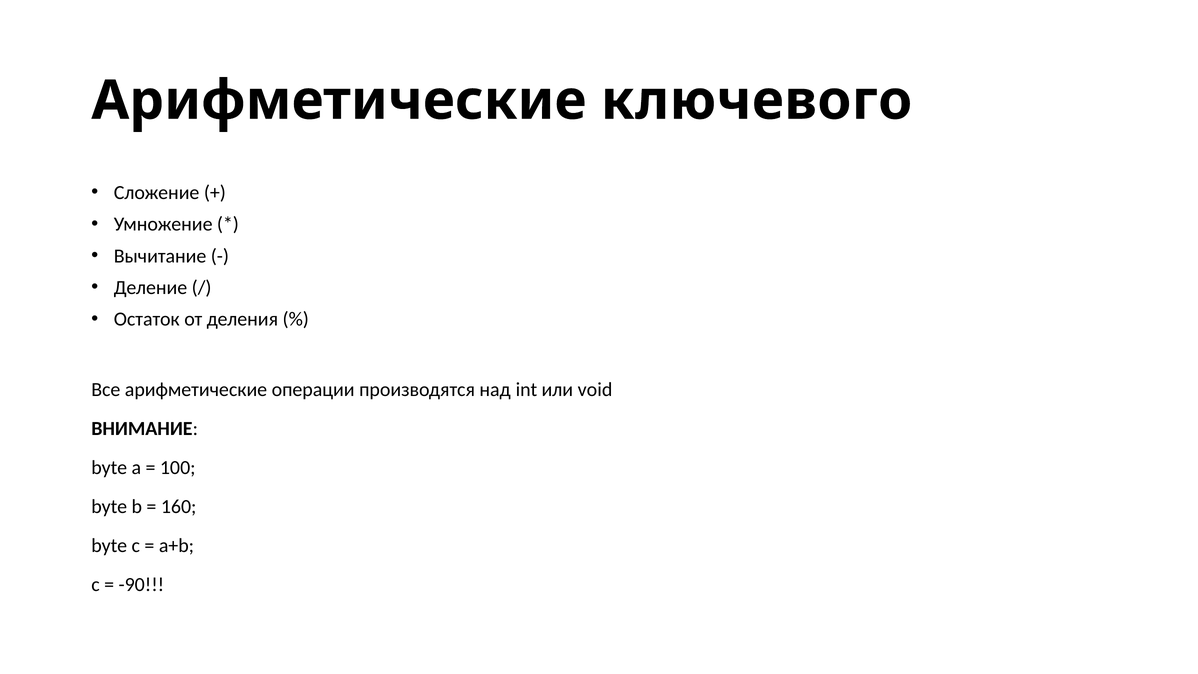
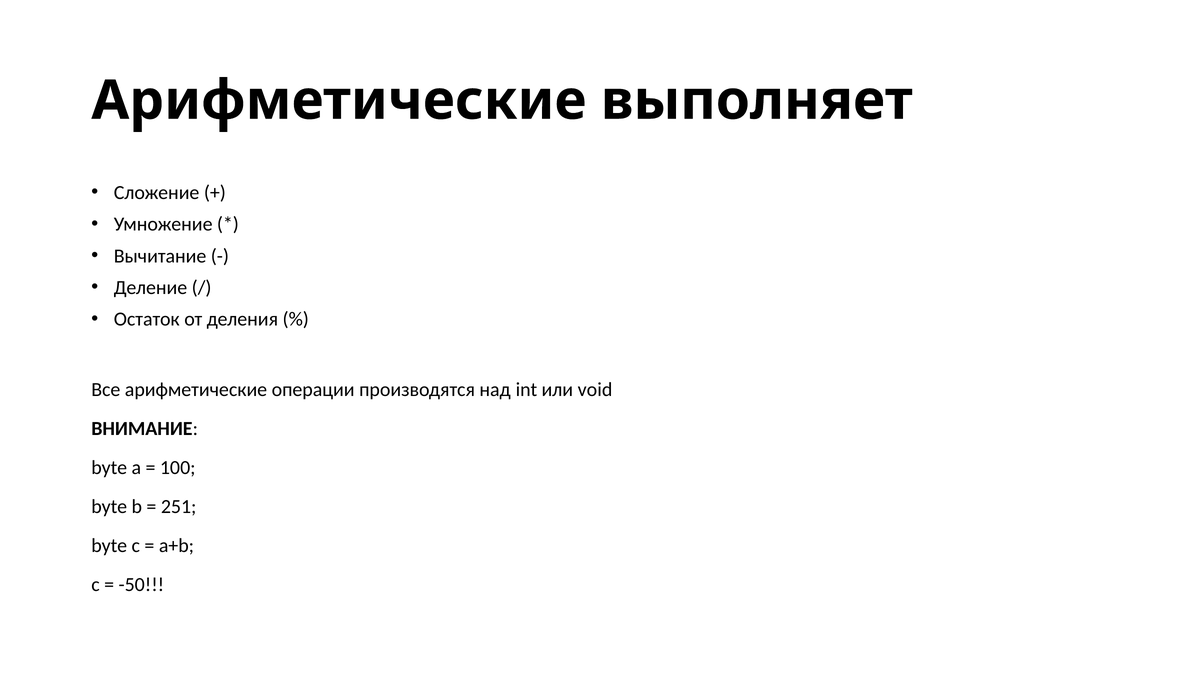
ключевого: ключевого -> выполняет (757, 101)
160: 160 -> 251 (179, 506)
-90: -90 -> -50 (141, 585)
